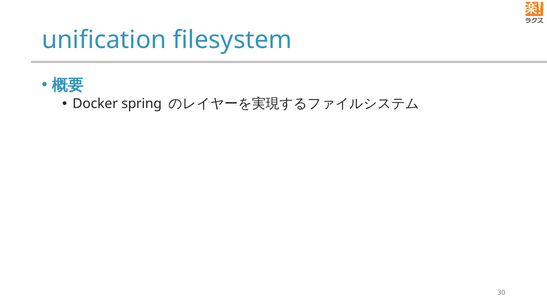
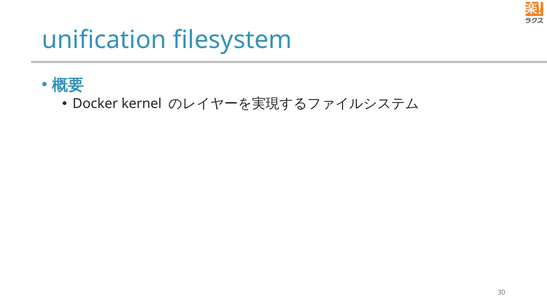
spring: spring -> kernel (142, 104)
